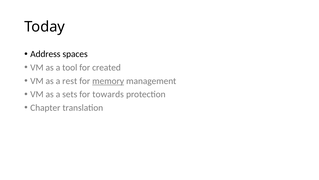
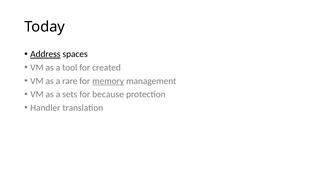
Address underline: none -> present (45, 54)
rest: rest -> rare (70, 81)
towards: towards -> because (108, 94)
Chapter: Chapter -> Handler (45, 107)
